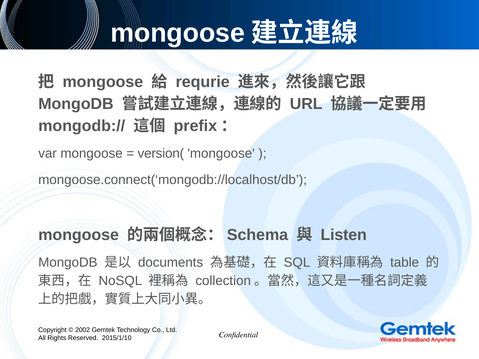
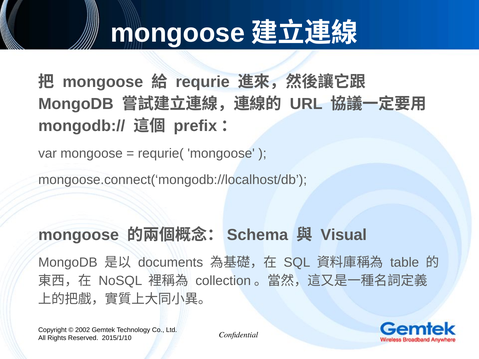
version(: version( -> requrie( (161, 154)
Listen: Listen -> Visual (344, 235)
